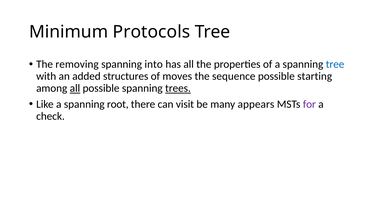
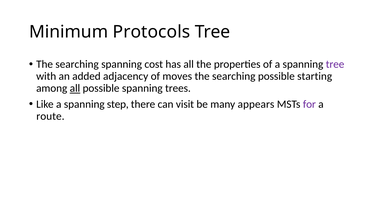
removing: removing -> searching (77, 64)
into: into -> cost (154, 64)
tree colour: blue -> purple (335, 64)
structures: structures -> adjacency (126, 76)
sequence: sequence -> searching (234, 76)
trees underline: present -> none (178, 88)
root: root -> step (118, 104)
check: check -> route (50, 116)
